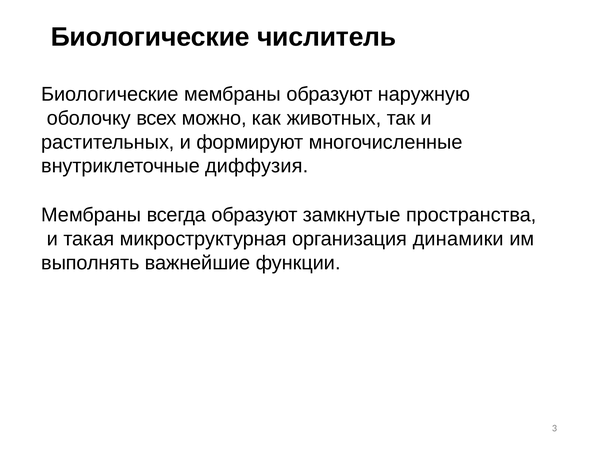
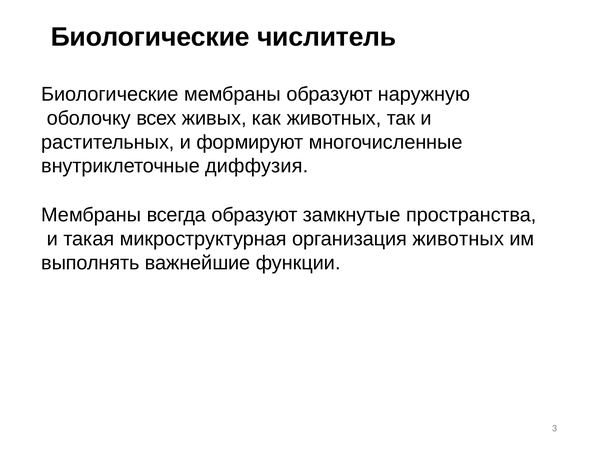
можно: можно -> живых (214, 118)
организация динамики: динамики -> животных (458, 239)
